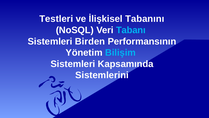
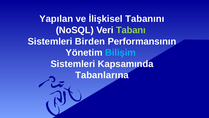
Testleri: Testleri -> Yapılan (56, 19)
Tabanı colour: light blue -> light green (131, 30)
Sistemlerini: Sistemlerini -> Tabanlarına (102, 75)
